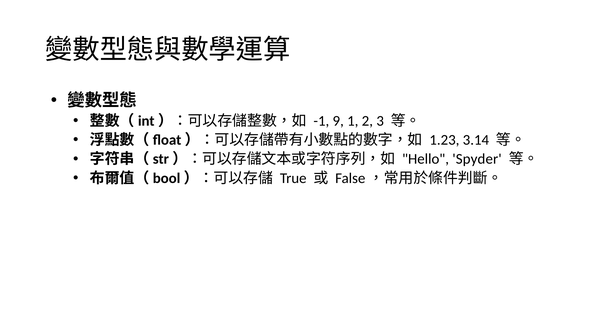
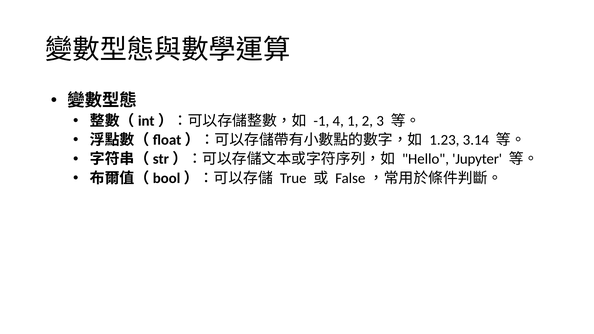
9: 9 -> 4 (338, 121)
Spyder: Spyder -> Jupyter (477, 159)
